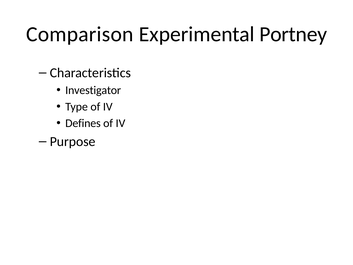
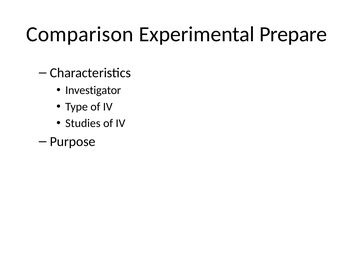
Portney: Portney -> Prepare (293, 34)
Defines: Defines -> Studies (83, 123)
